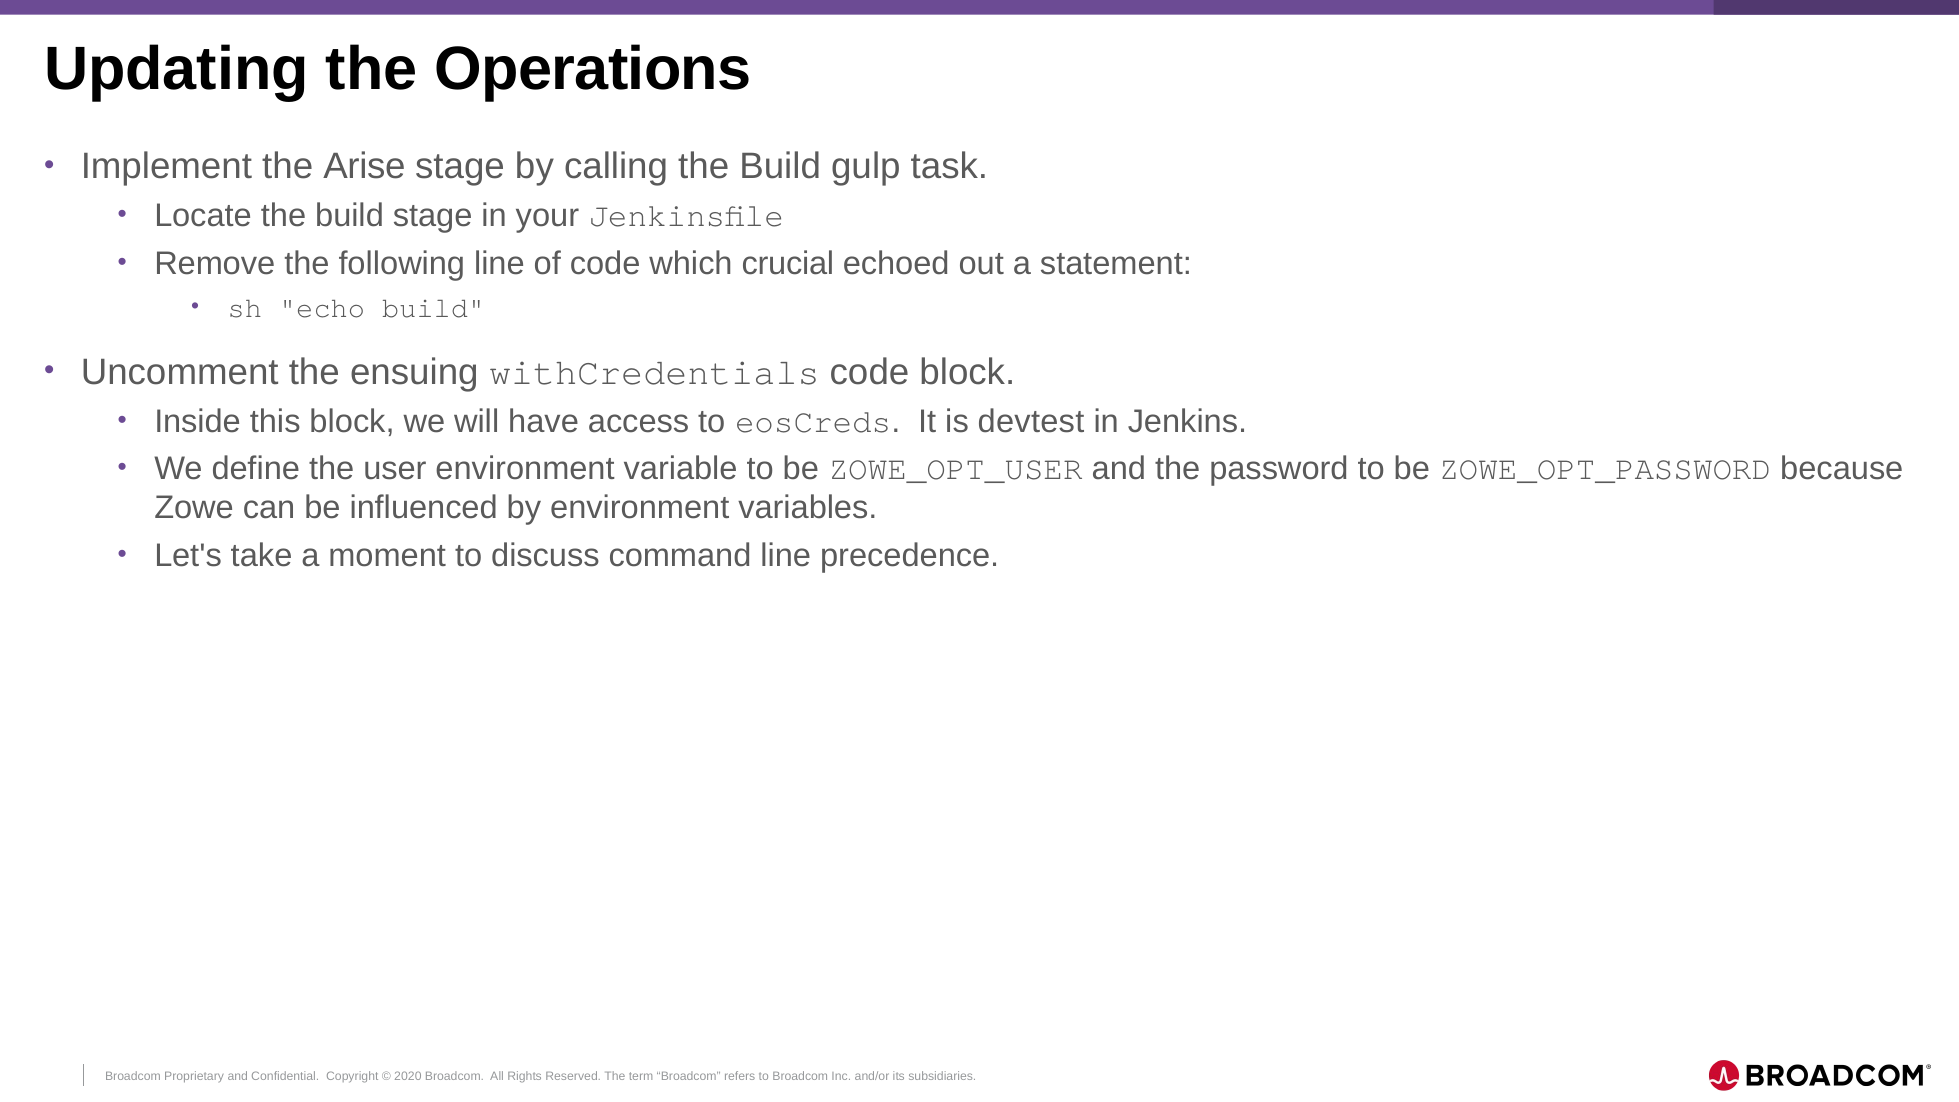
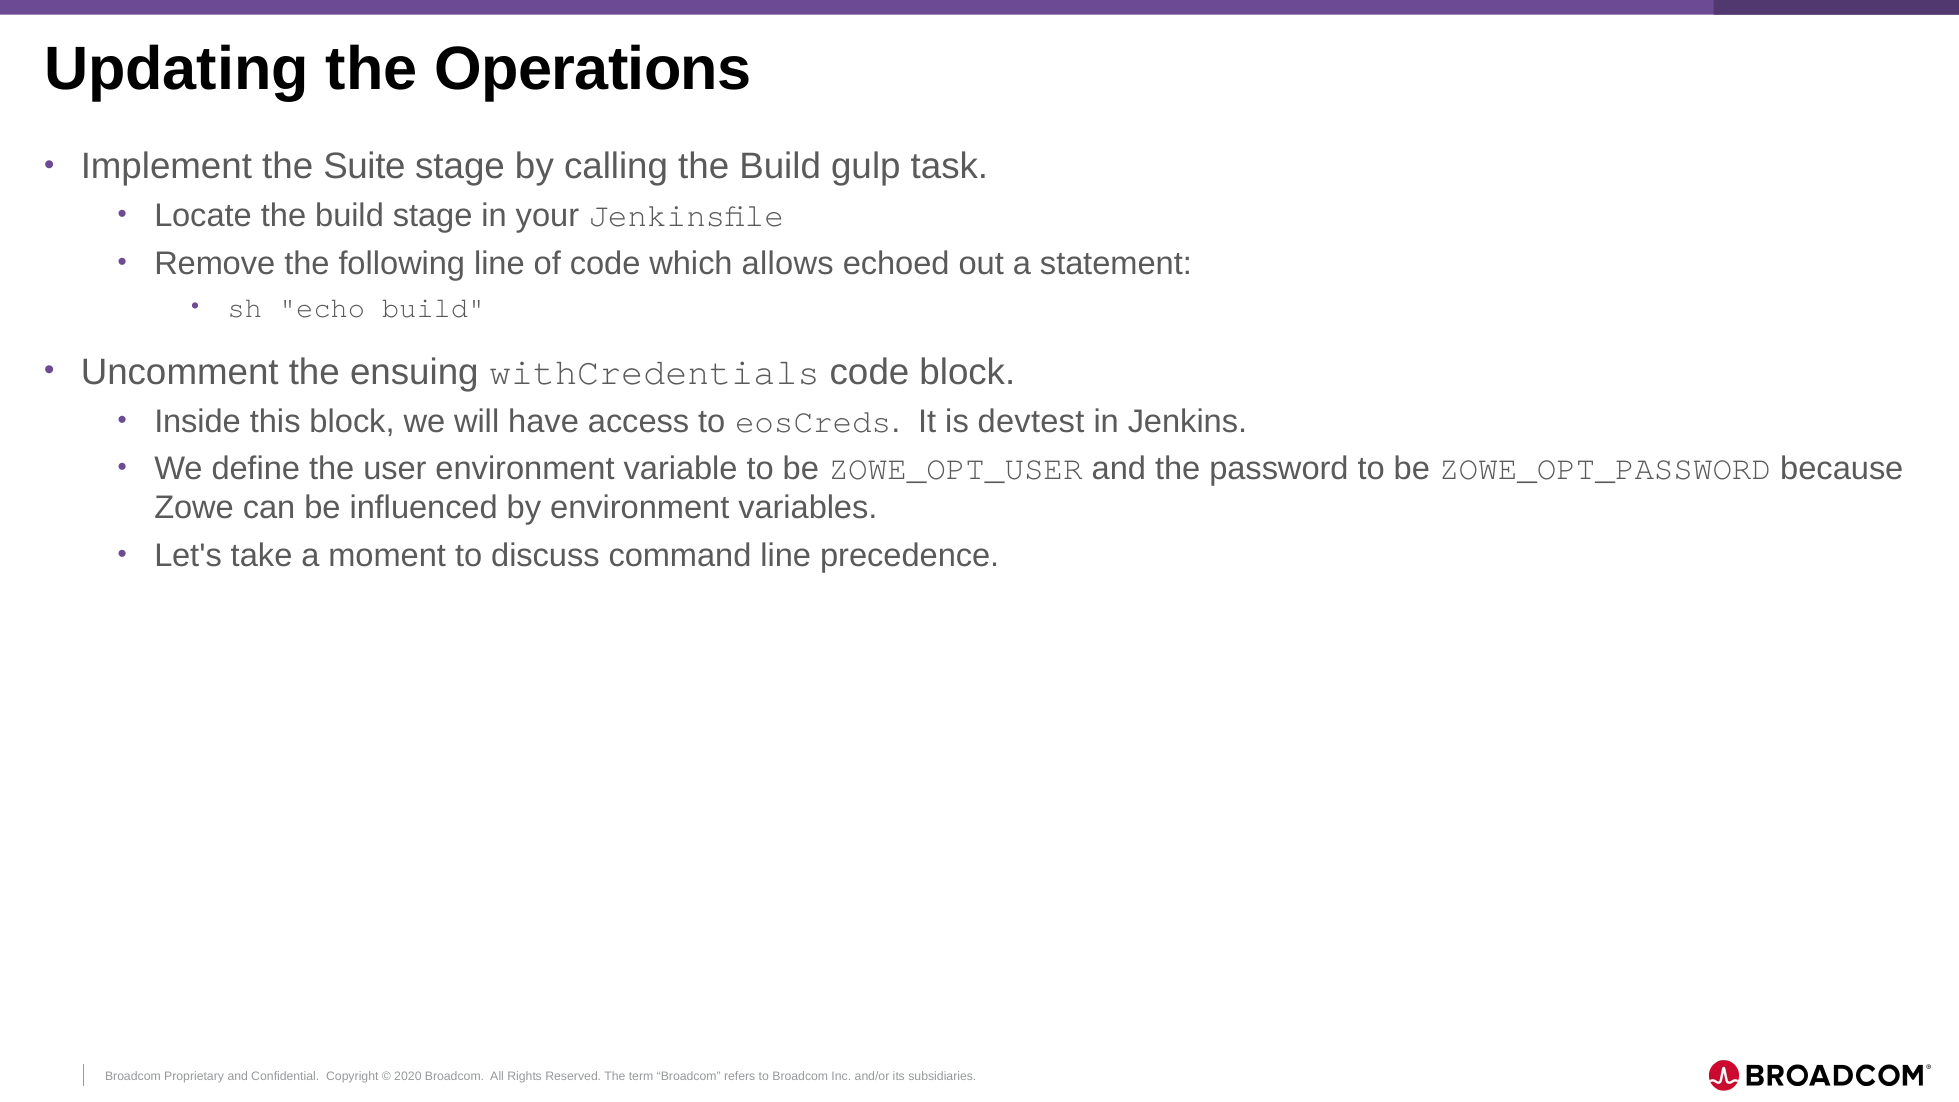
Arise: Arise -> Suite (364, 167)
crucial: crucial -> allows (788, 263)
